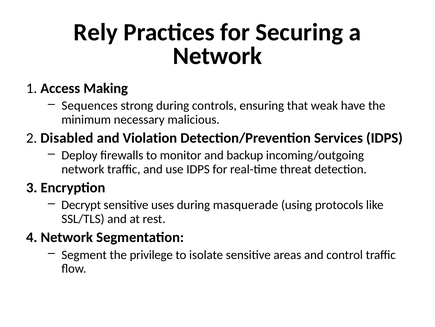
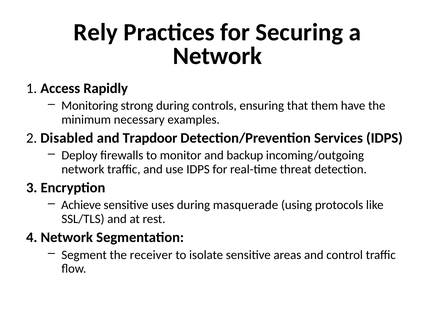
Making: Making -> Rapidly (106, 88)
Sequences: Sequences -> Monitoring (90, 106)
weak: weak -> them (324, 106)
malicious: malicious -> examples (194, 119)
Violation: Violation -> Trapdoor (150, 138)
Decrypt: Decrypt -> Achieve (81, 205)
privilege: privilege -> receiver (151, 254)
